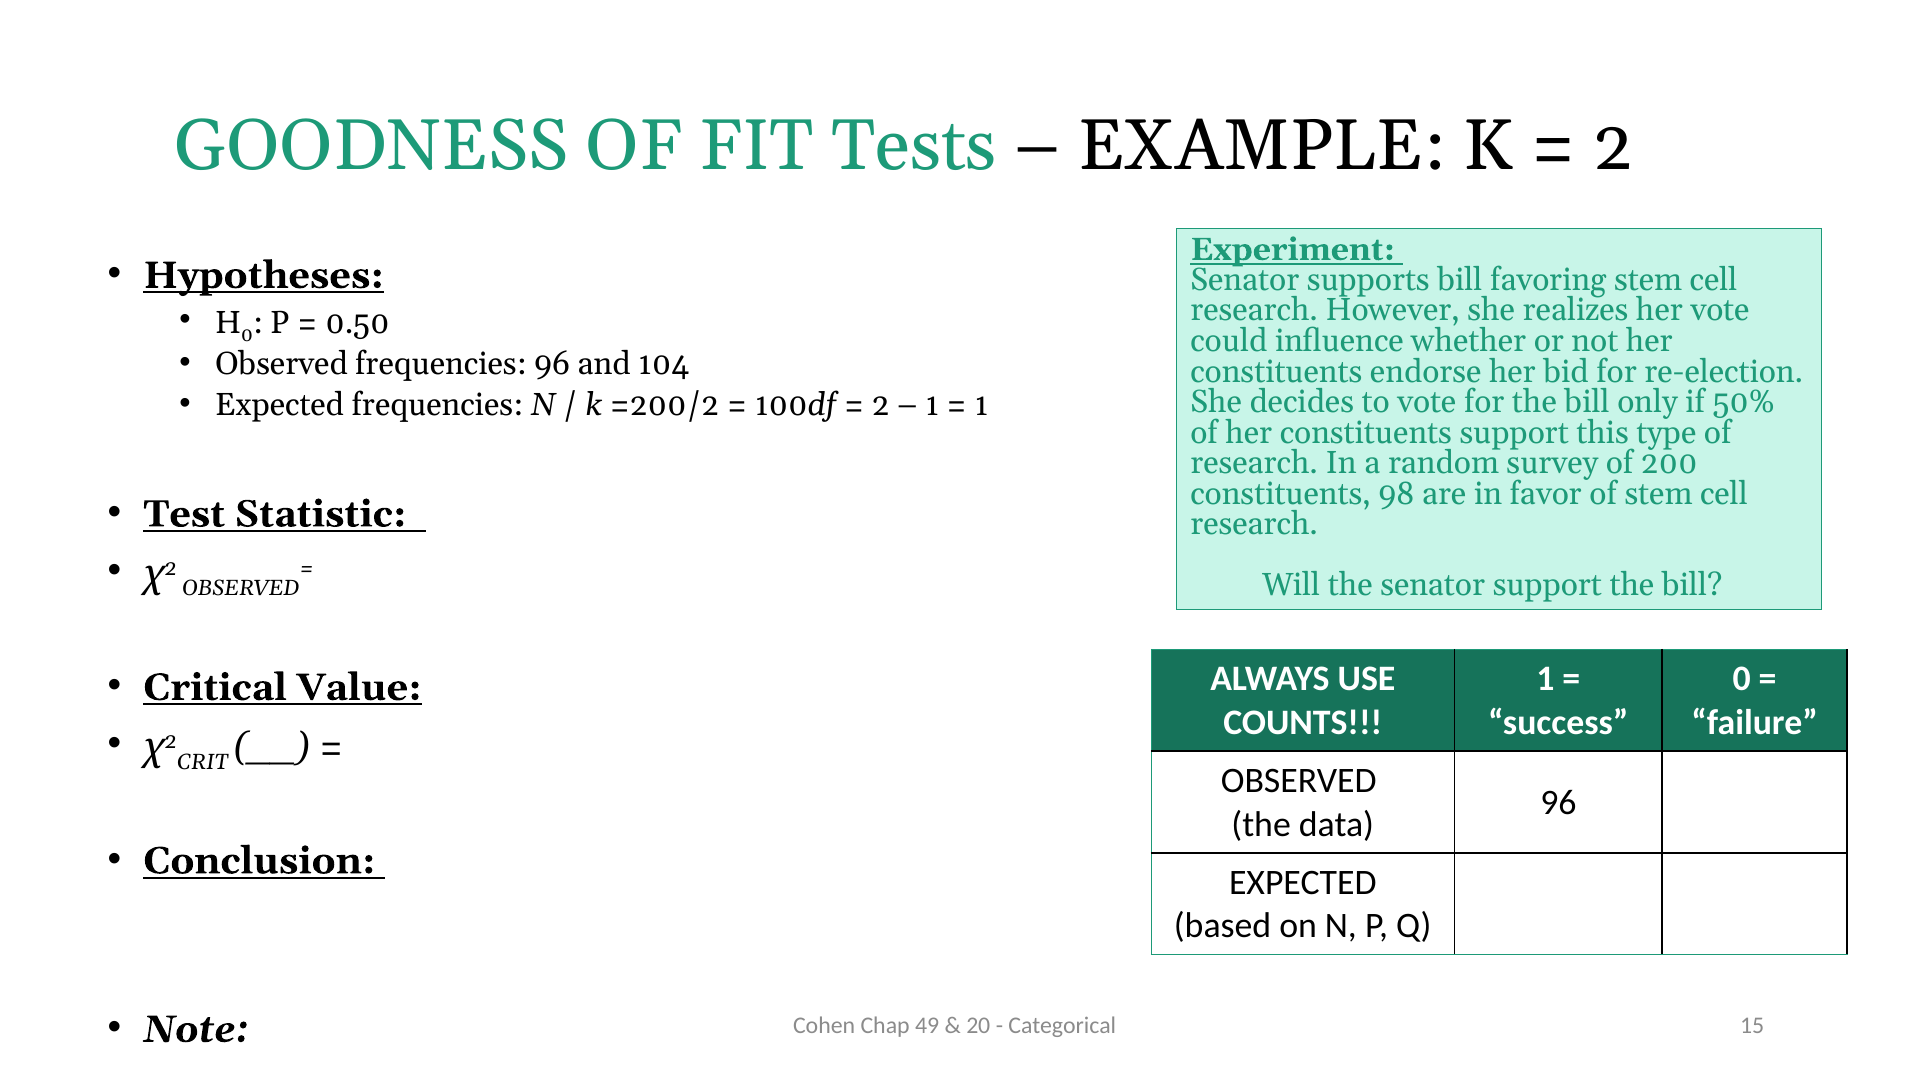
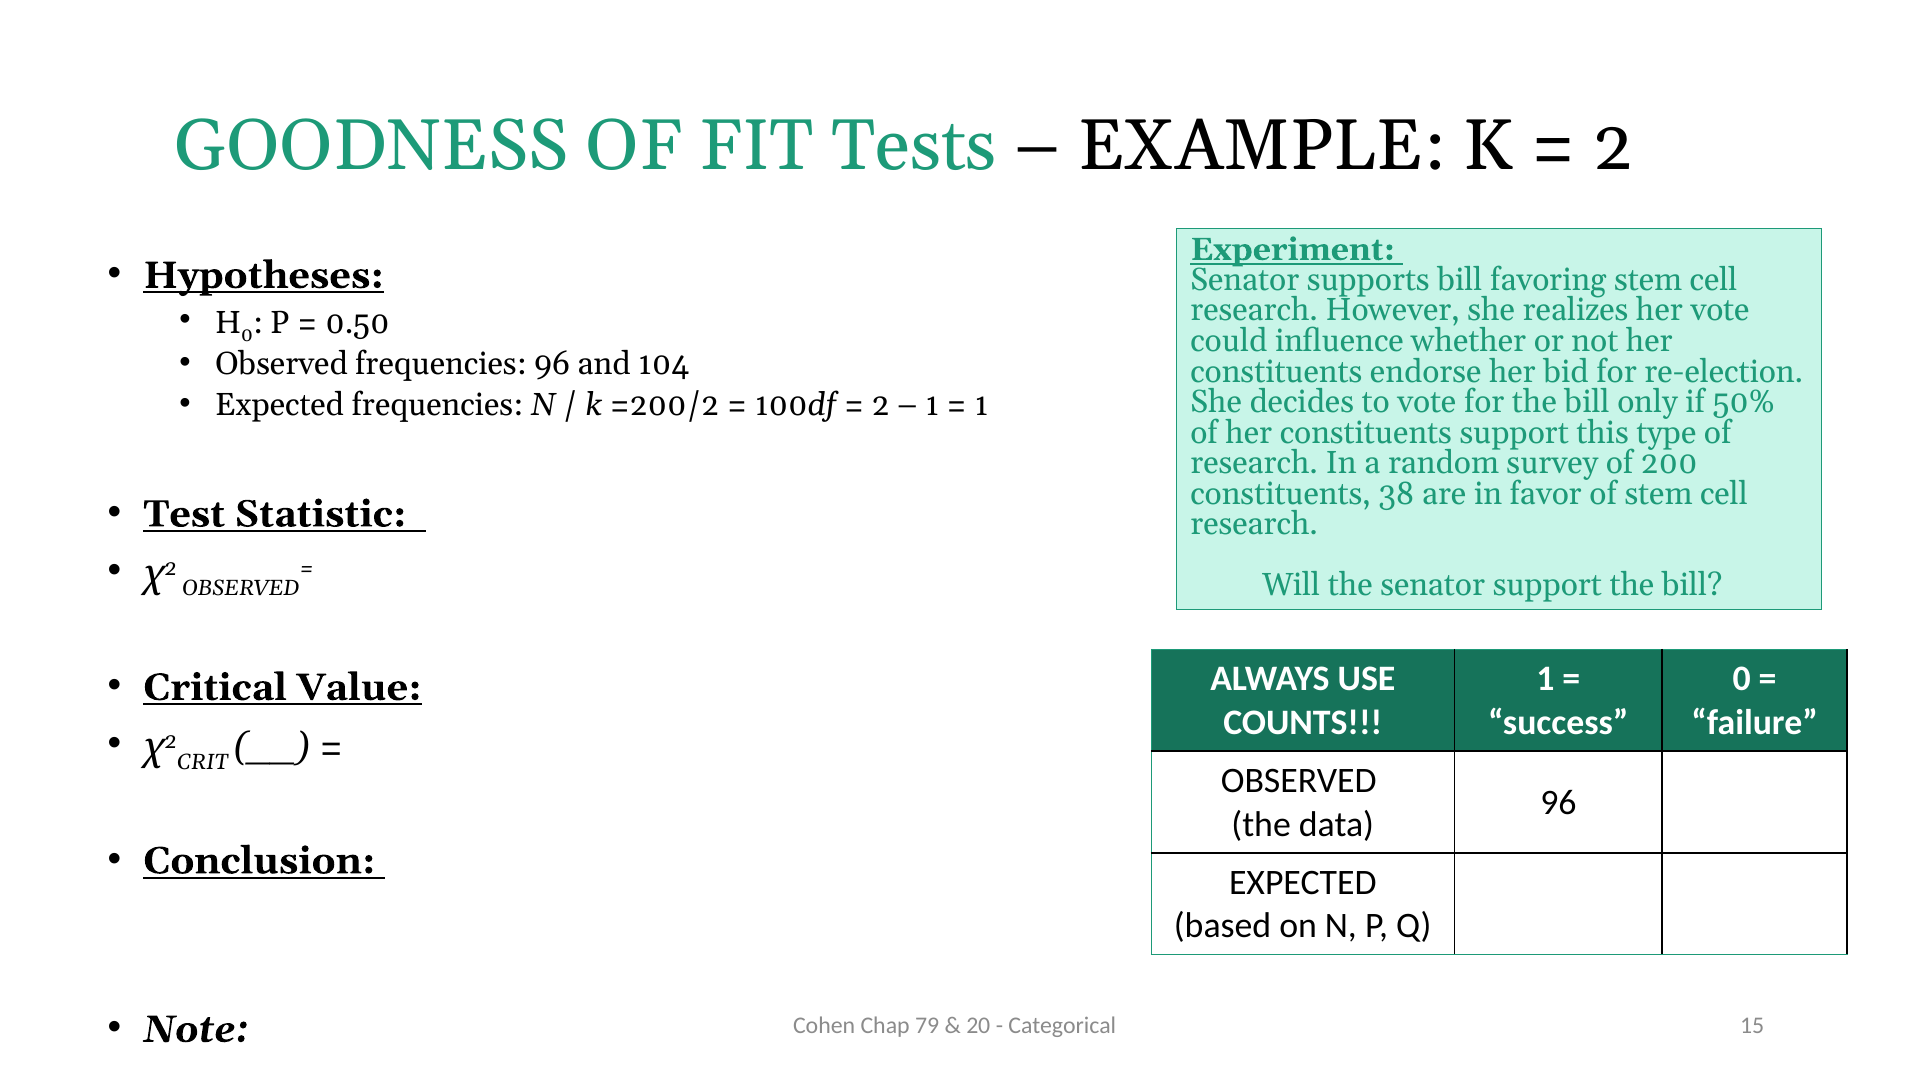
98: 98 -> 38 (1397, 494)
49: 49 -> 79 (927, 1026)
